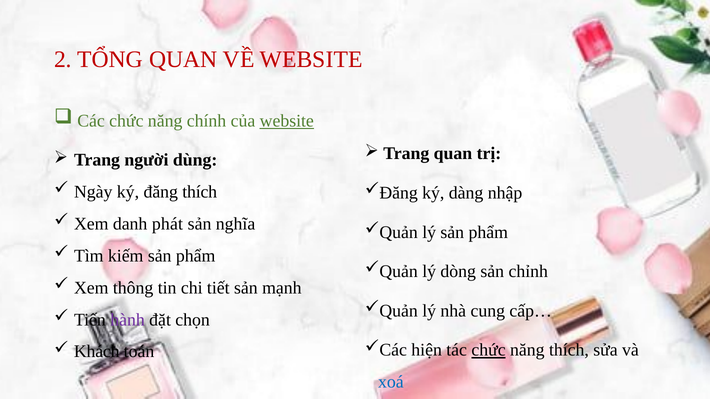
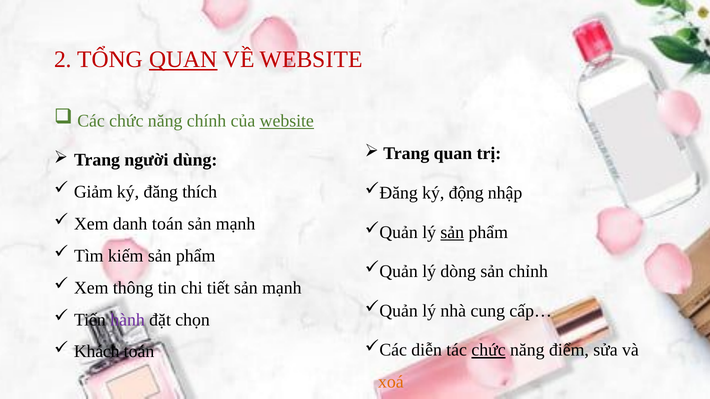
QUAN underline: none -> present (183, 60)
Ngày: Ngày -> Giảm (93, 192)
dàng: dàng -> động (466, 193)
danh phát: phát -> toán (167, 224)
nghĩa: nghĩa -> mạnh (236, 224)
sản underline: none -> present (452, 232)
hiện: hiện -> diễn (427, 350)
năng thích: thích -> điểm (569, 350)
xoá colour: blue -> orange (391, 382)
